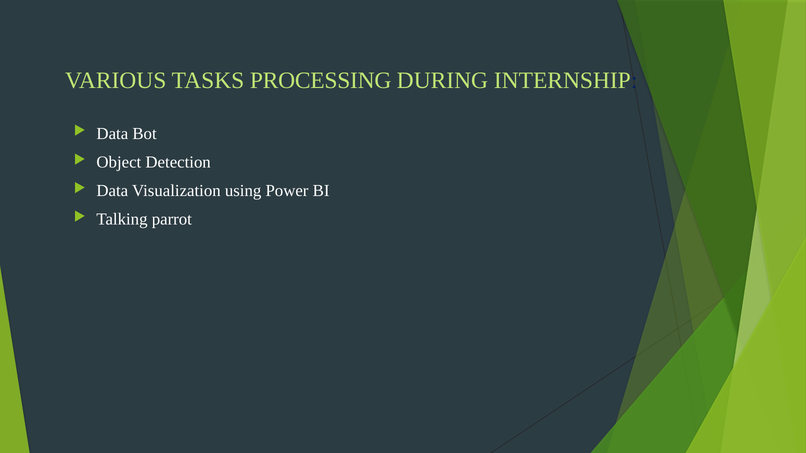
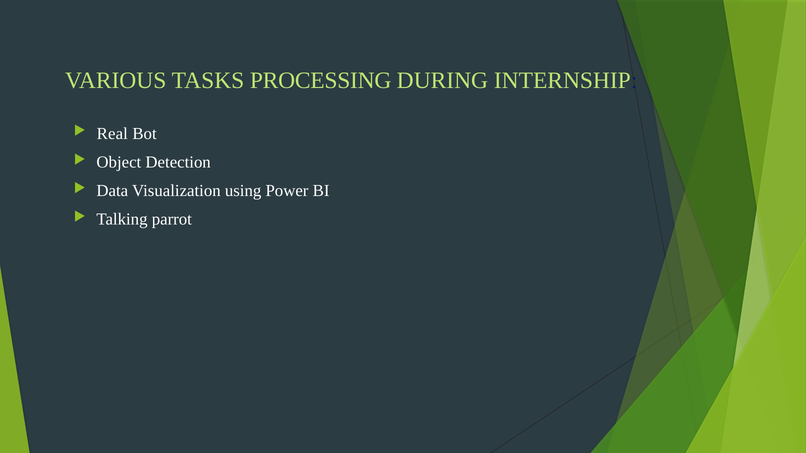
Data: Data -> Real (112, 134)
